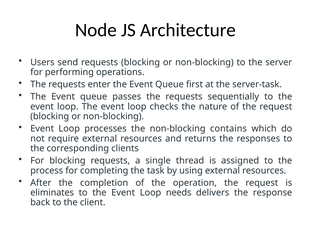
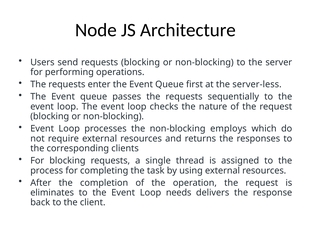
server-task: server-task -> server-less (257, 84)
contains: contains -> employs (228, 128)
